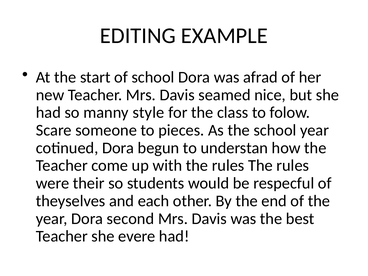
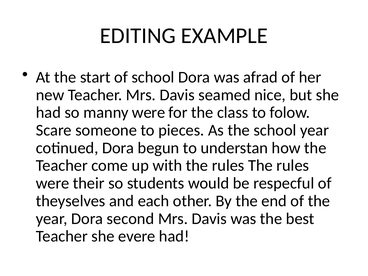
manny style: style -> were (149, 113)
